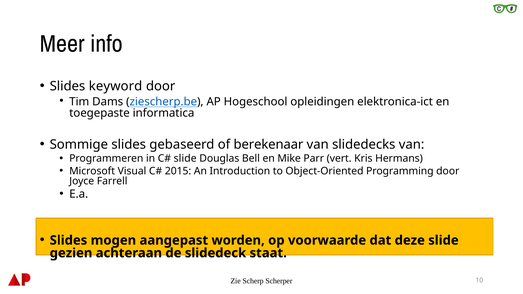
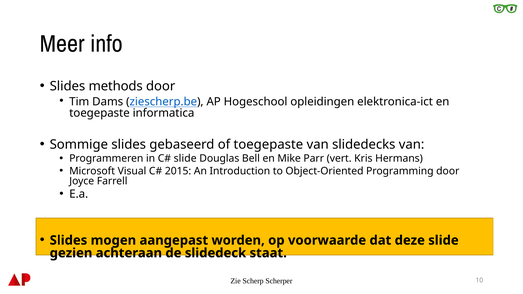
keyword: keyword -> methods (116, 86)
of berekenaar: berekenaar -> toegepaste (268, 145)
